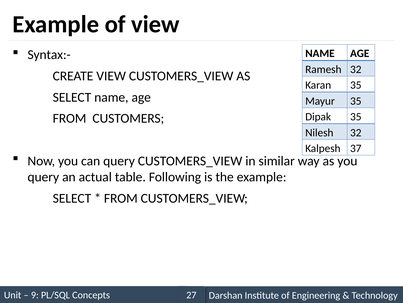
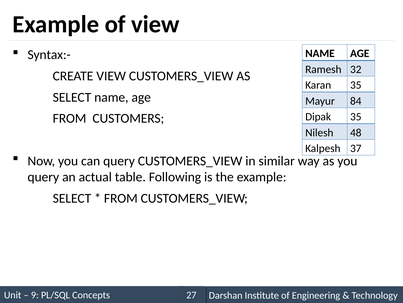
Mayur 35: 35 -> 84 (356, 101)
Nilesh 32: 32 -> 48 (356, 132)
